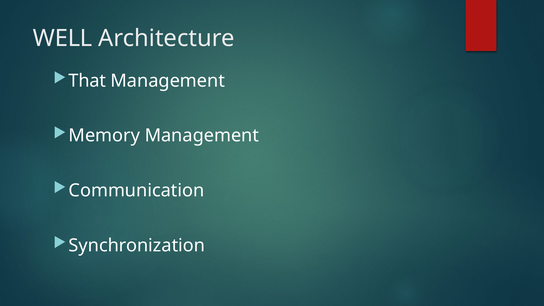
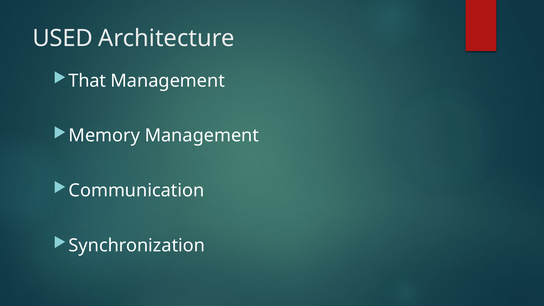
WELL: WELL -> USED (63, 38)
